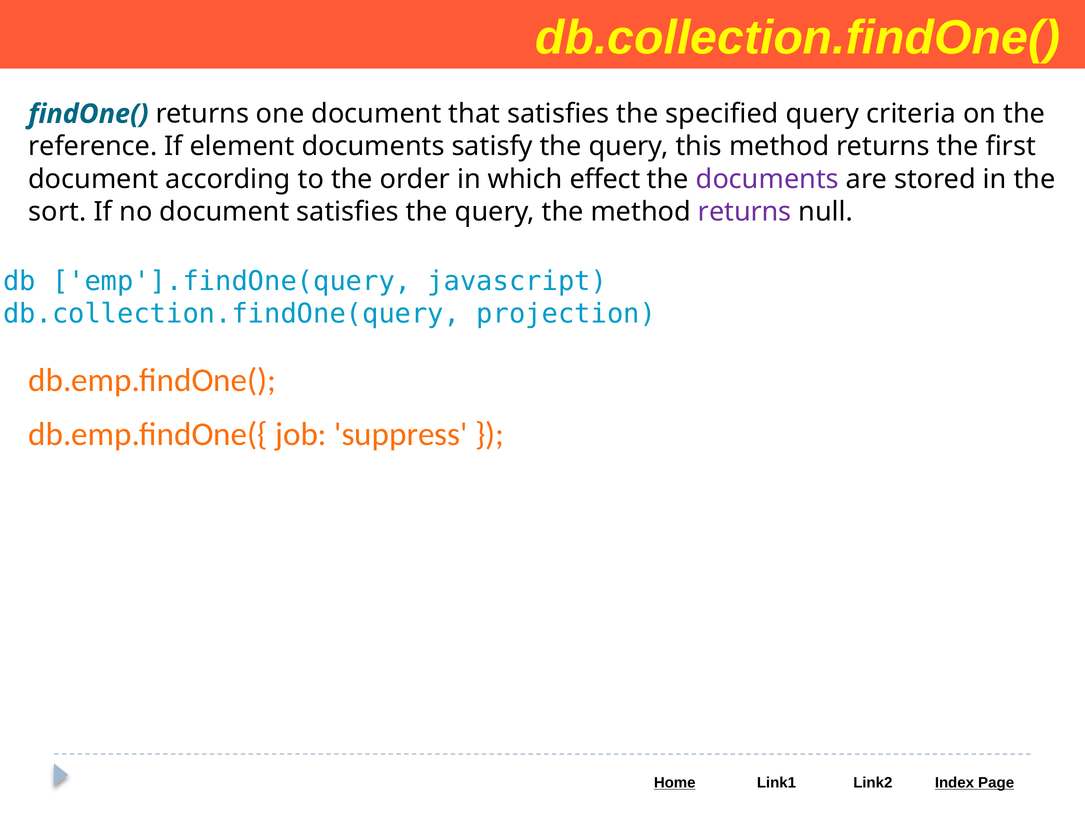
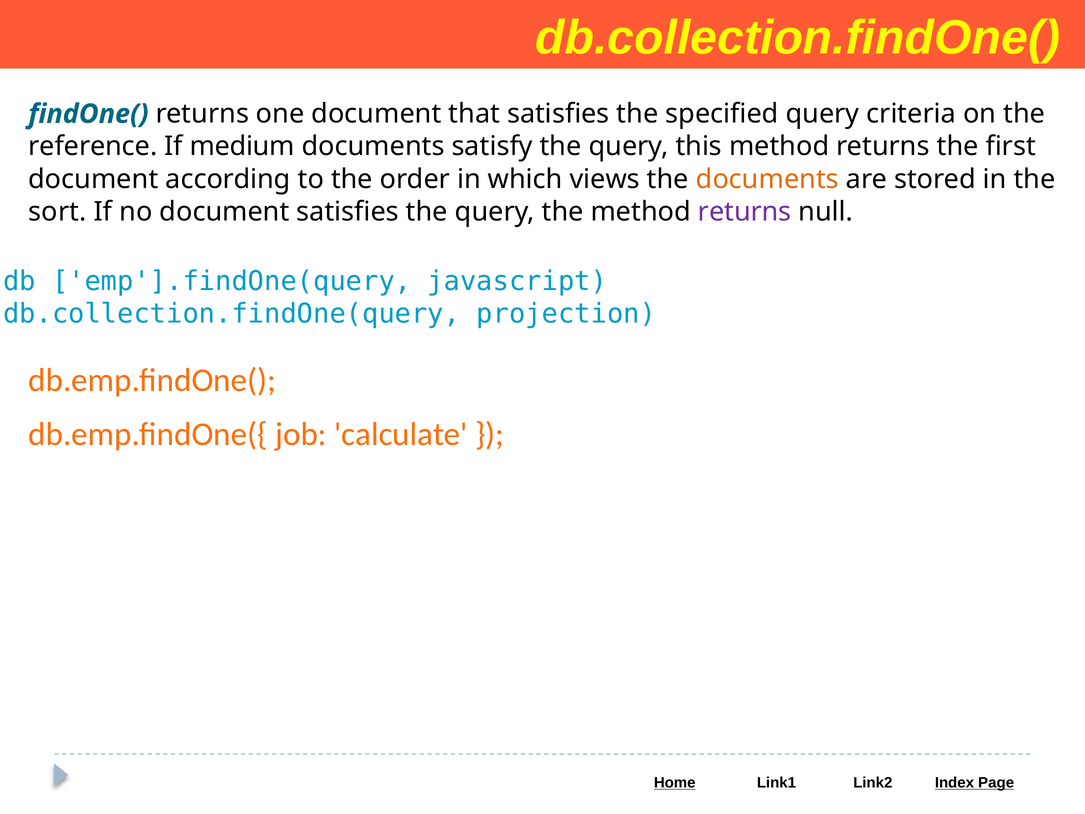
element: element -> medium (242, 146)
effect: effect -> views (605, 179)
documents colour: purple -> orange (767, 179)
suppress: suppress -> calculate (401, 434)
